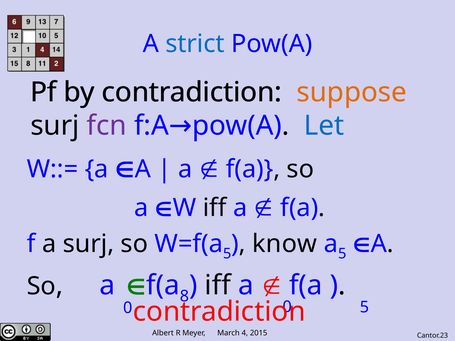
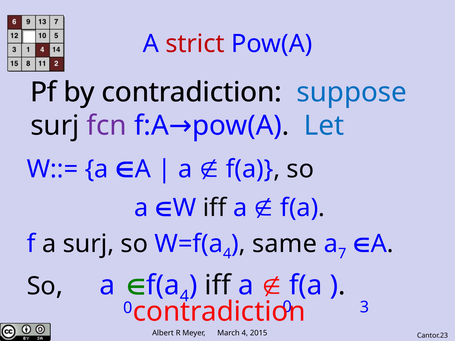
strict colour: blue -> red (195, 44)
suppose colour: orange -> blue (352, 93)
5: 5 -> 4 (227, 254)
know: know -> same (285, 244)
a 5: 5 -> 7 (342, 254)
f(a 8: 8 -> 4 (184, 296)
0 5: 5 -> 3 (364, 308)
